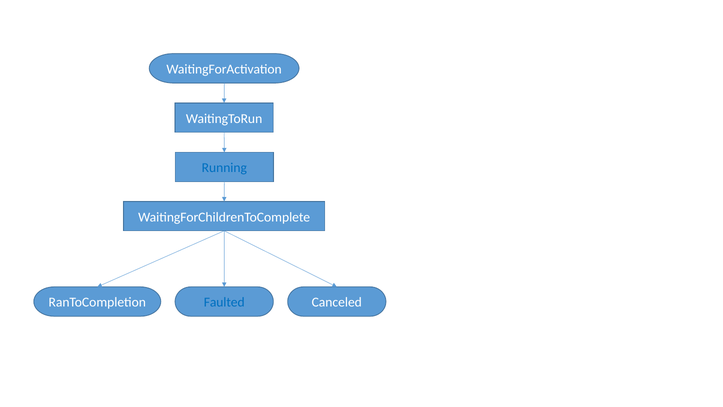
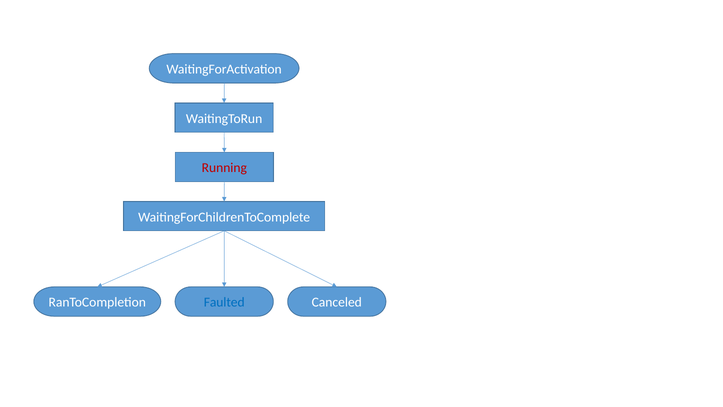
Running colour: blue -> red (224, 168)
